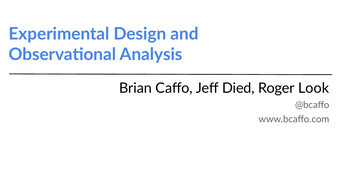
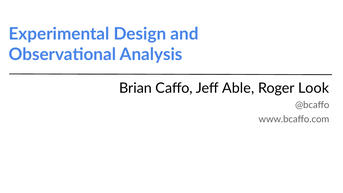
Died: Died -> Able (238, 88)
